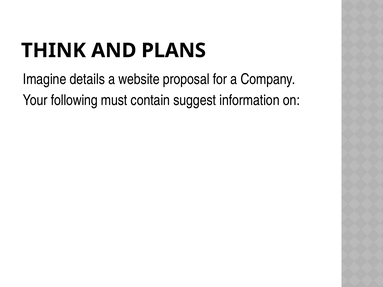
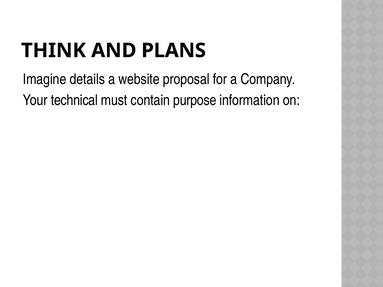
following: following -> technical (74, 100)
suggest: suggest -> purpose (195, 100)
